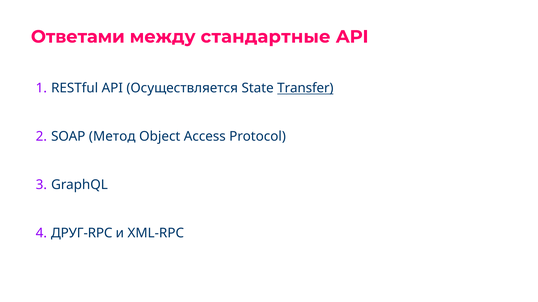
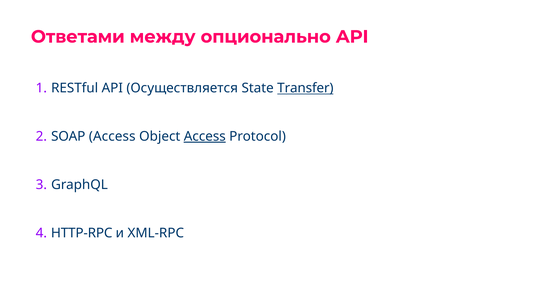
стандартные: стандартные -> опционально (266, 37)
SOAP Метод: Метод -> Access (112, 137)
Access underline: none -> present (205, 137)
ДРУГ-RPC: ДРУГ-RPC -> HTTP-RPC (82, 233)
